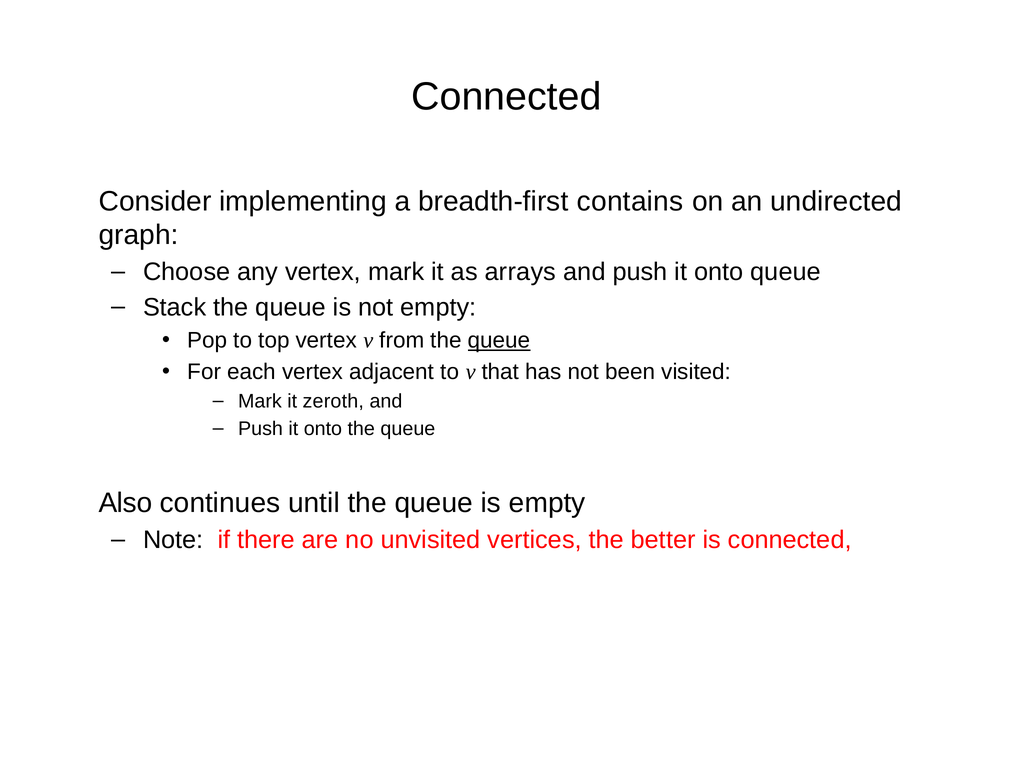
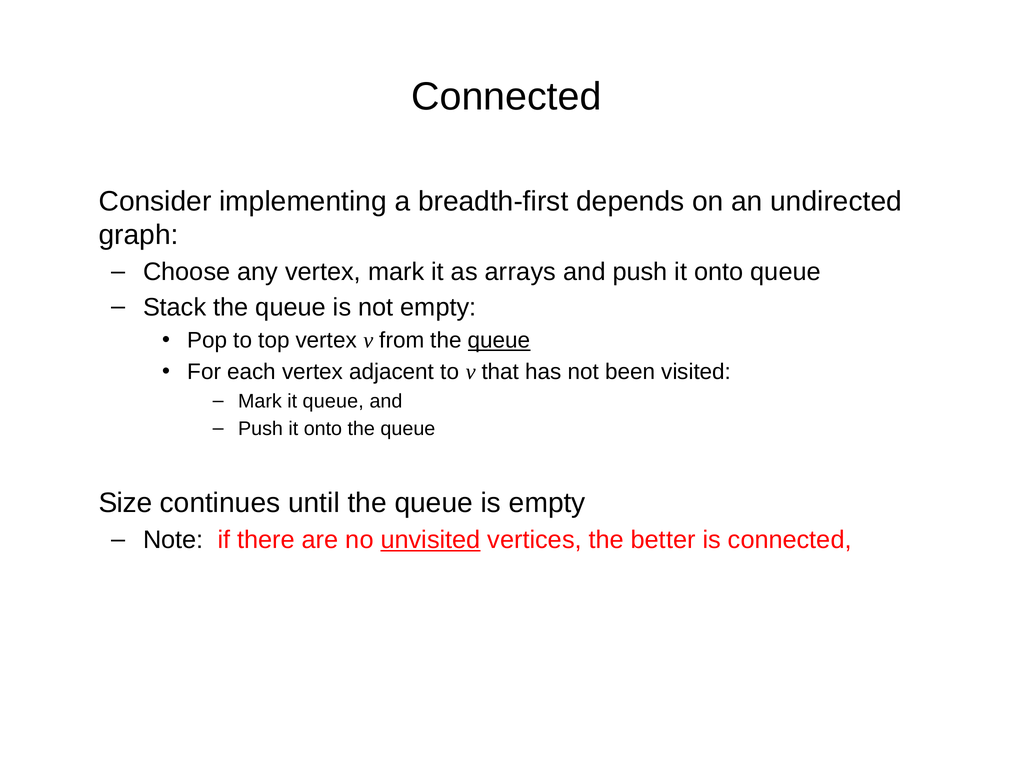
contains: contains -> depends (630, 201)
it zeroth: zeroth -> queue (333, 401)
Also: Also -> Size (125, 503)
unvisited underline: none -> present (431, 540)
